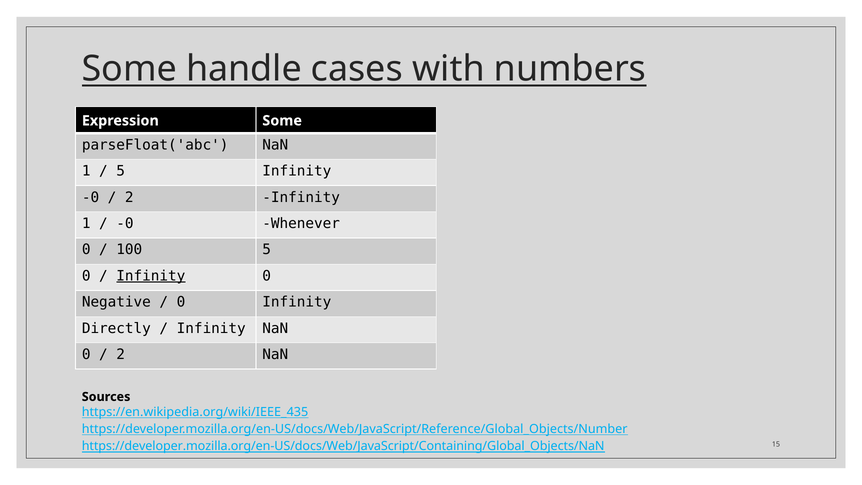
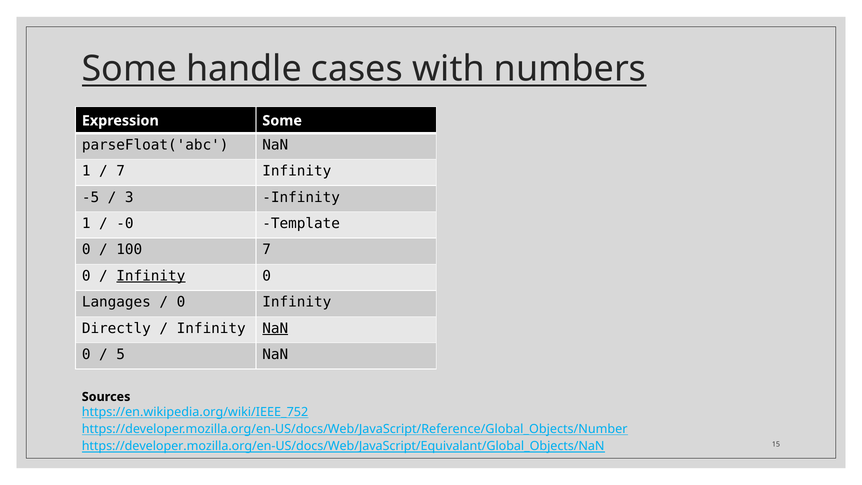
5: 5 -> 7 (121, 171)
-0: -0 -> -5 (91, 197)
2: 2 -> 3 (129, 197)
Whenever: Whenever -> Template (301, 223)
100 5: 5 -> 7 (267, 250)
Negative: Negative -> Langages (116, 302)
NaN underline: none -> present (275, 328)
2: 2 -> 5 (121, 355)
https://en.wikipedia.org/wiki/IEEE_435: https://en.wikipedia.org/wiki/IEEE_435 -> https://en.wikipedia.org/wiki/IEEE_752 (195, 412)
https://developer.mozilla.org/en-US/docs/Web/JavaScript/Containing/Global_Objects/NaN: https://developer.mozilla.org/en-US/docs/Web/JavaScript/Containing/Global_Objects/NaN -> https://developer.mozilla.org/en-US/docs/Web/JavaScript/Equivalant/Global_Objects/NaN (343, 446)
